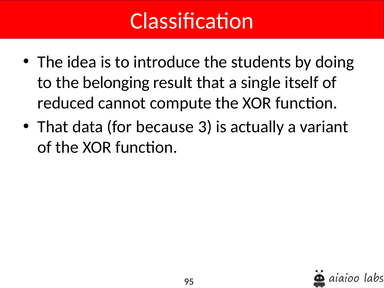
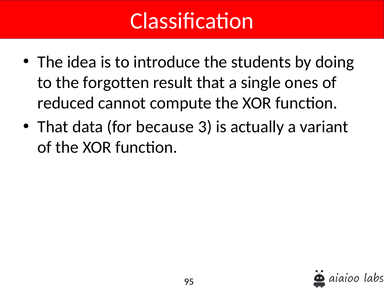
belonging: belonging -> forgotten (116, 82)
itself: itself -> ones (302, 82)
